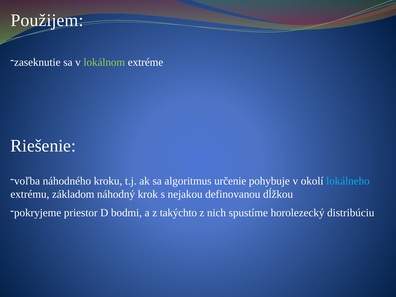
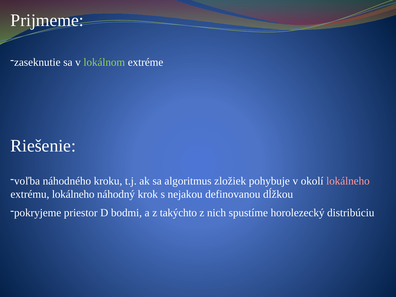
Použijem: Použijem -> Prijmeme (47, 20)
určenie: určenie -> zložiek (230, 181)
lokálneho colour: light blue -> pink (348, 181)
extrému základom: základom -> lokálneho (73, 194)
